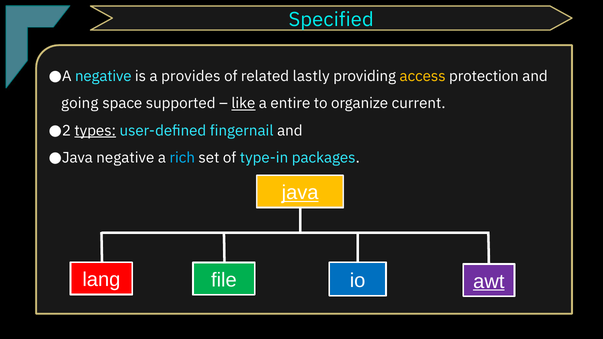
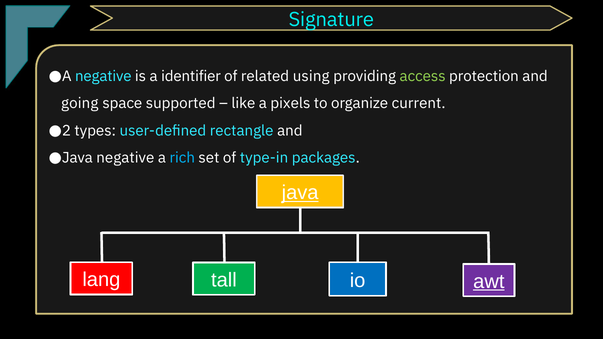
Specified: Specified -> Signature (331, 19)
provides: provides -> identifier (191, 76)
lastly: lastly -> using (311, 76)
access colour: yellow -> light green (423, 76)
like underline: present -> none (243, 104)
entire: entire -> pixels (290, 104)
types underline: present -> none (95, 131)
fingernail: fingernail -> rectangle (242, 131)
file: file -> tall (224, 280)
